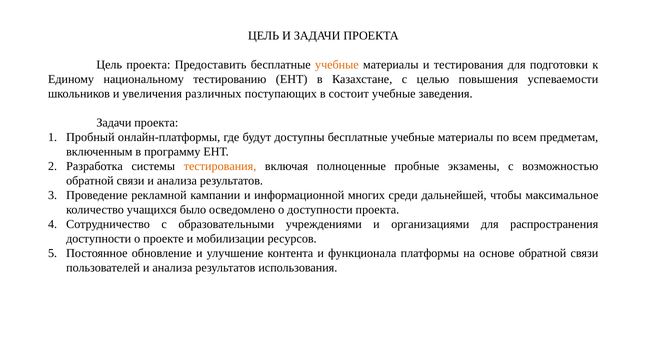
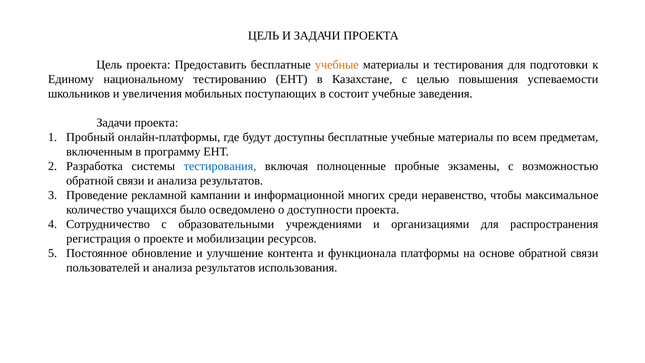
различных: различных -> мобильных (213, 94)
тестирования colour: orange -> blue (220, 166)
дальнейшей: дальнейшей -> неравенство (454, 195)
доступности: доступности -> регистрация (99, 239)
